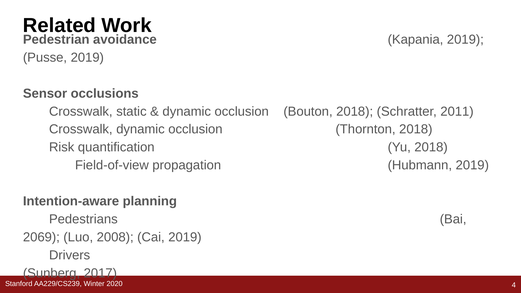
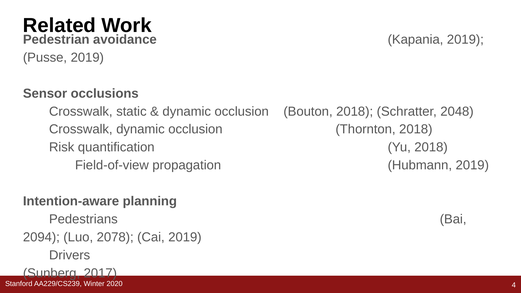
2011: 2011 -> 2048 (457, 111)
2069: 2069 -> 2094 (41, 237)
2008: 2008 -> 2078 (115, 237)
